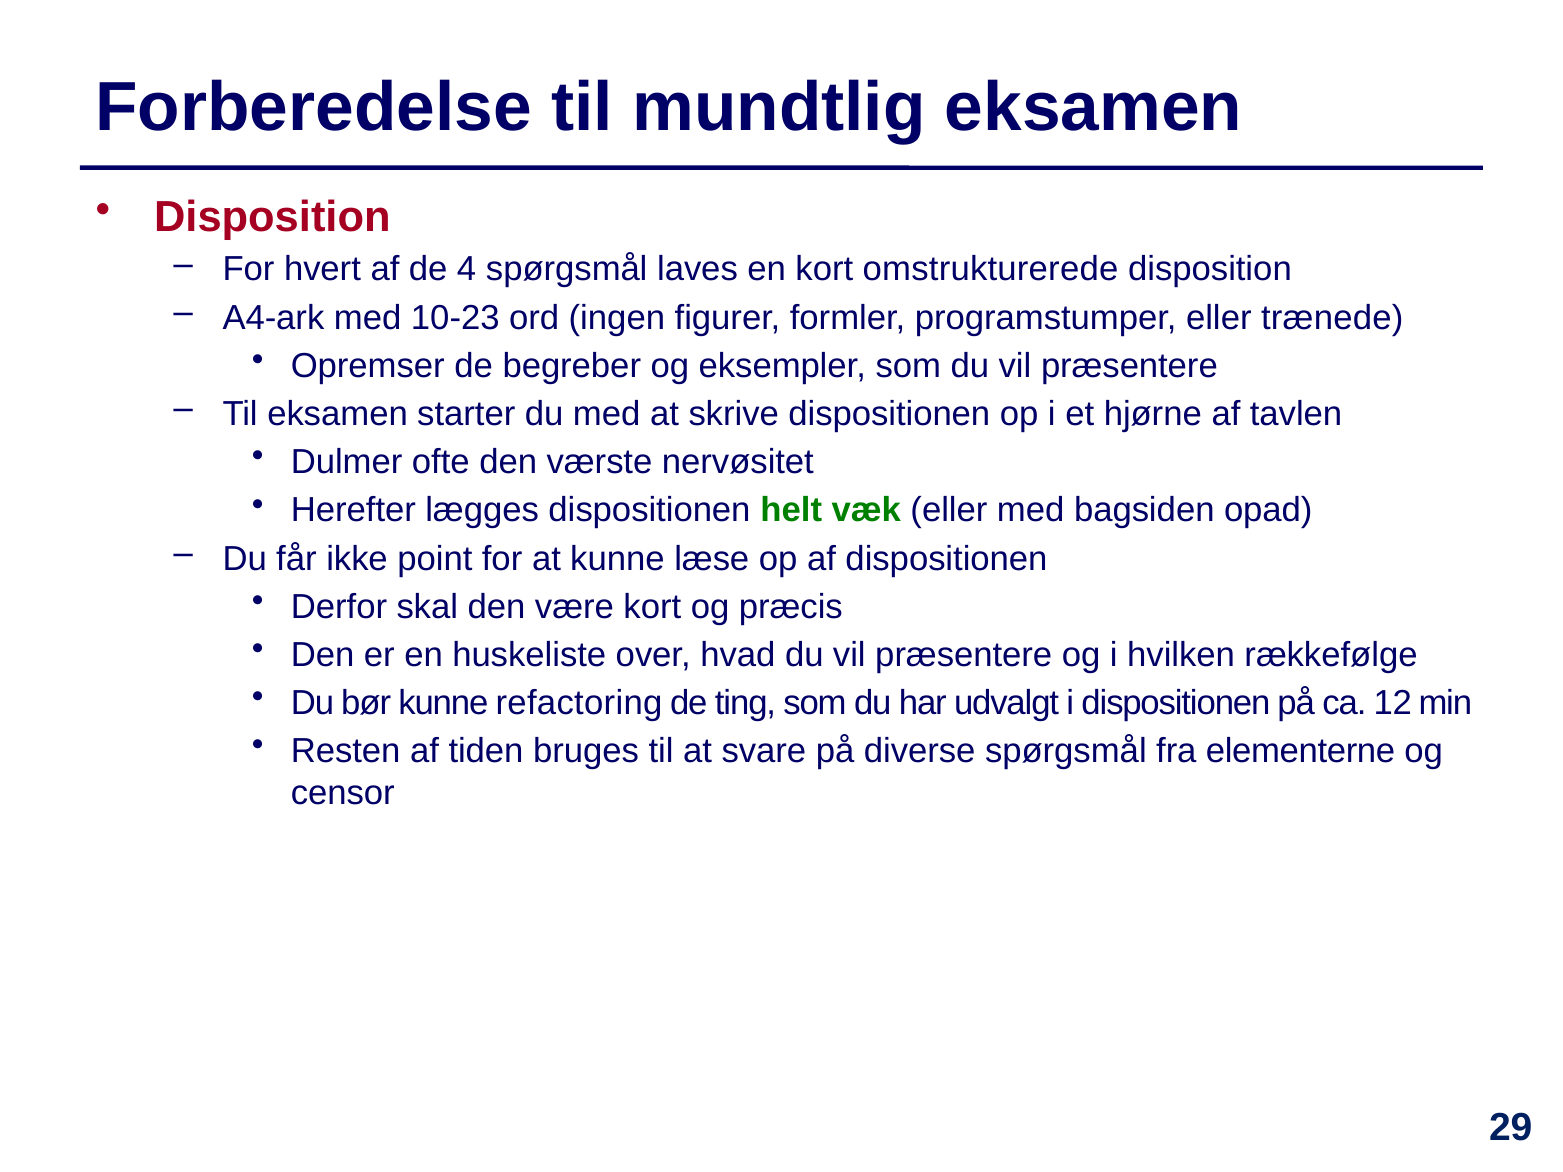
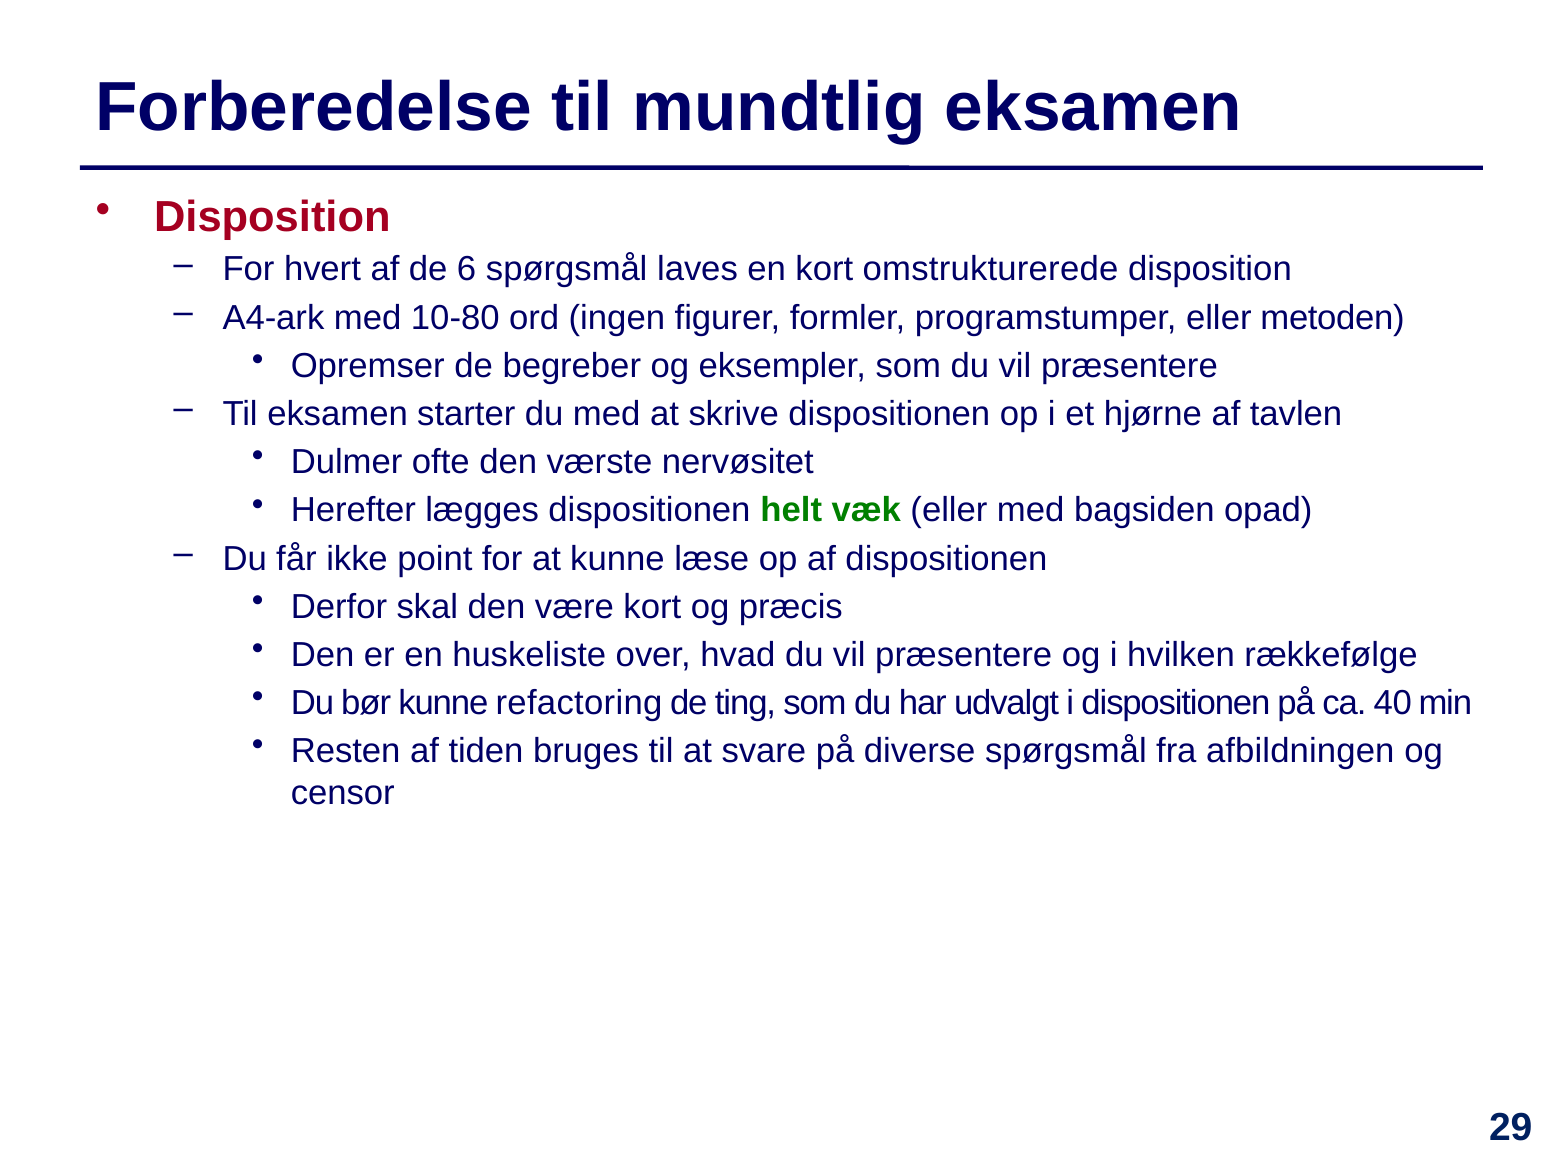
4: 4 -> 6 (467, 270)
10-23: 10-23 -> 10-80 (455, 318)
trænede: trænede -> metoden (1333, 318)
12: 12 -> 40 (1393, 703)
elementerne: elementerne -> afbildningen (1300, 751)
